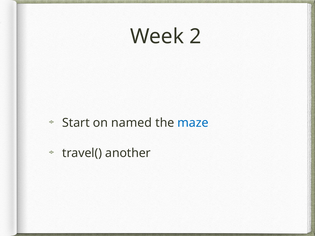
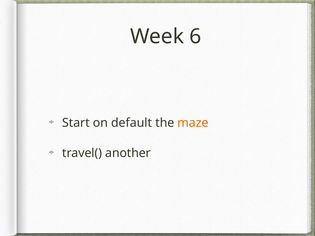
2: 2 -> 6 (195, 37)
named: named -> default (132, 123)
maze colour: blue -> orange (193, 123)
